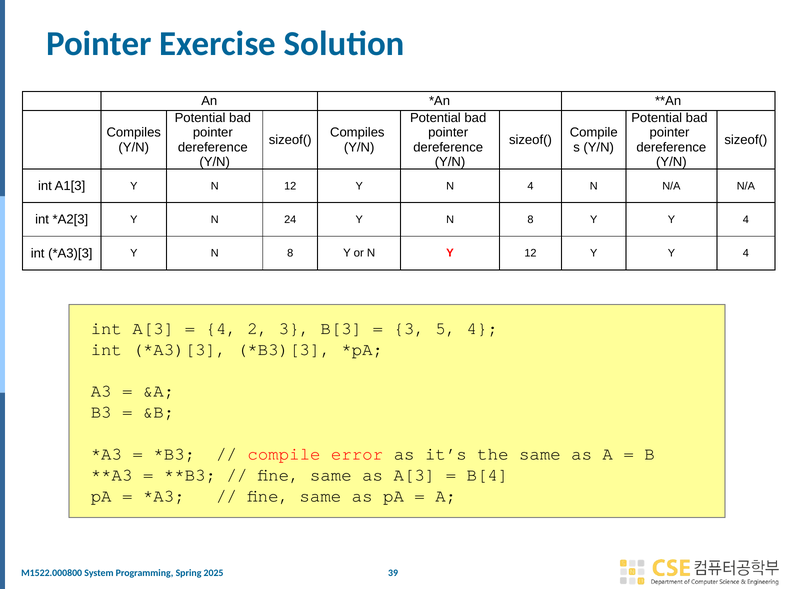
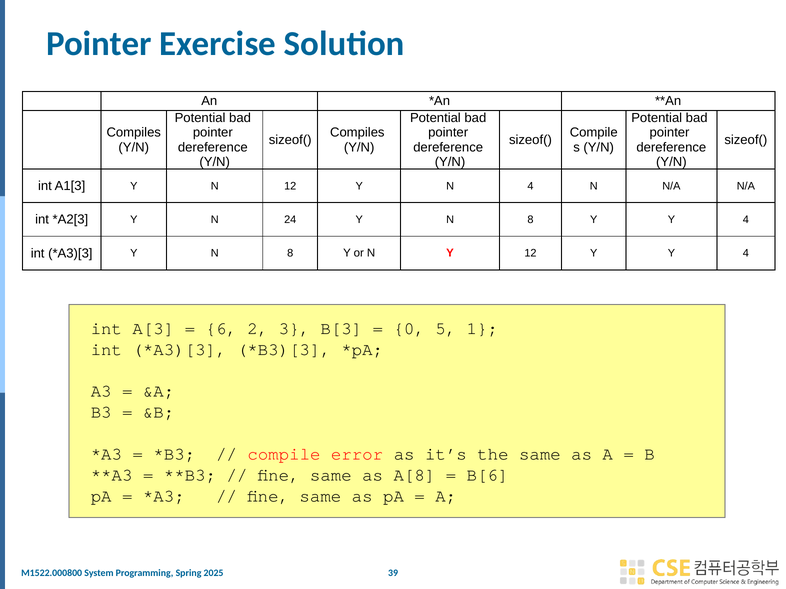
4: 4 -> 6 (221, 329)
3: 3 -> 0 (409, 329)
5 4: 4 -> 1 (482, 329)
as A[3: A[3 -> A[8 (414, 475)
B[4: B[4 -> B[6 (487, 475)
